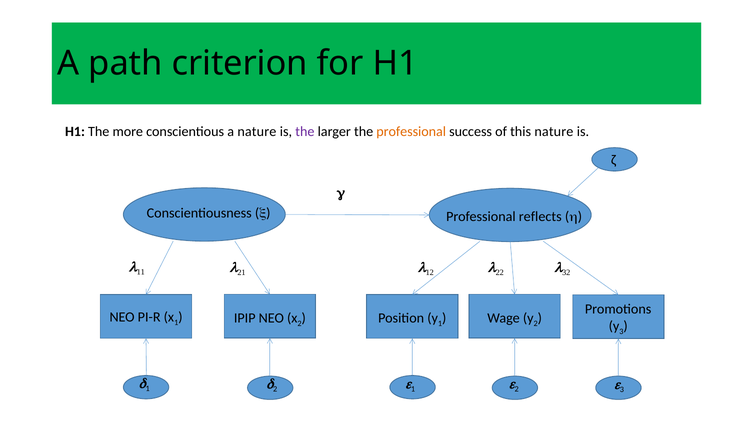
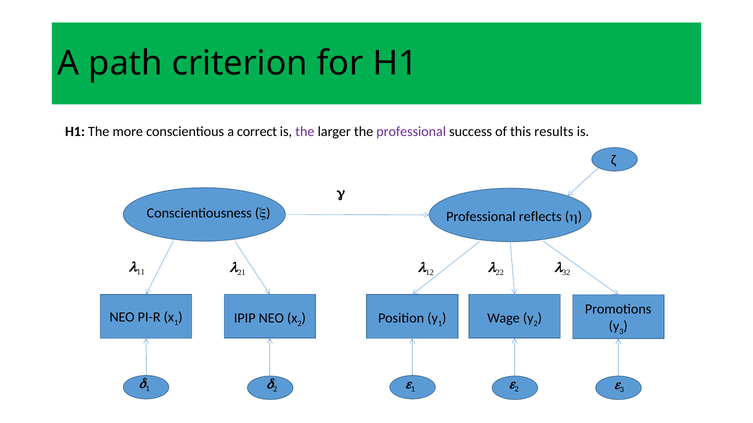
a nature: nature -> correct (257, 132)
professional colour: orange -> purple (411, 132)
this nature: nature -> results (554, 132)
